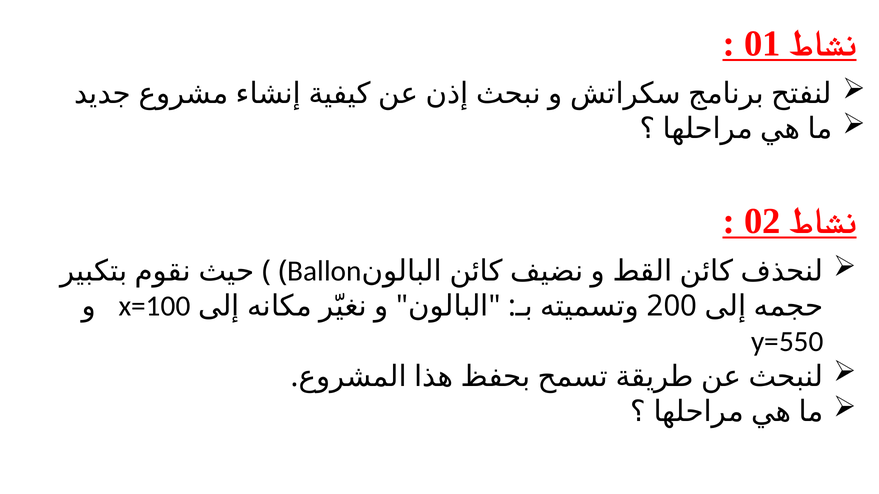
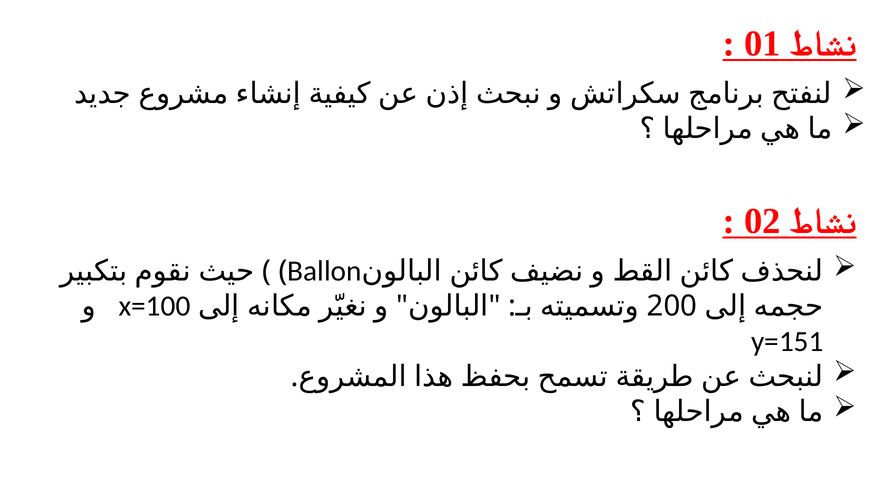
y=550: y=550 -> y=151 (787, 342)
